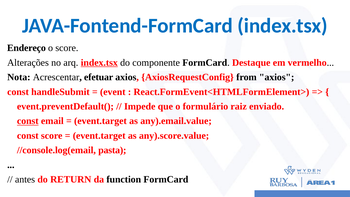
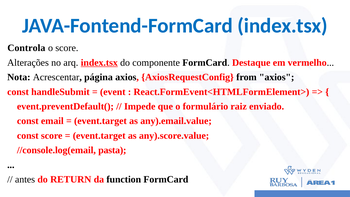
Endereço: Endereço -> Controla (26, 48)
efetuar: efetuar -> página (99, 77)
const underline: present -> none (28, 121)
